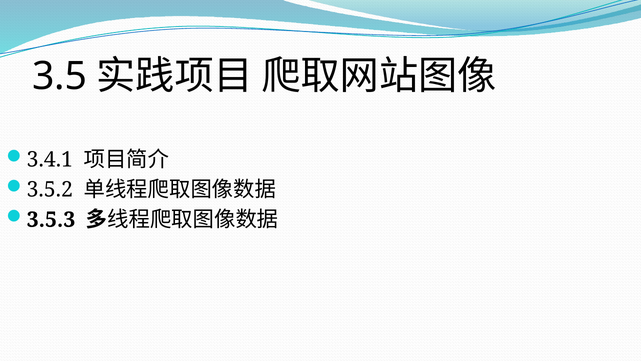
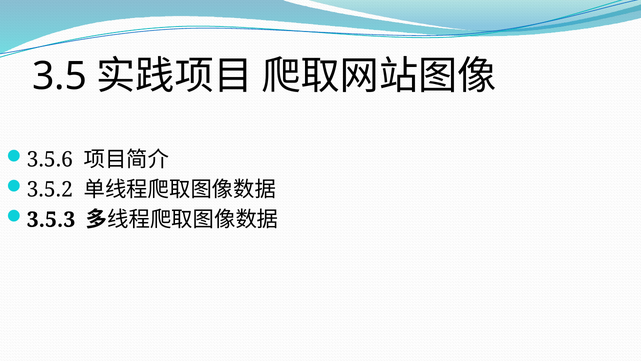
3.4.1: 3.4.1 -> 3.5.6 (50, 160)
